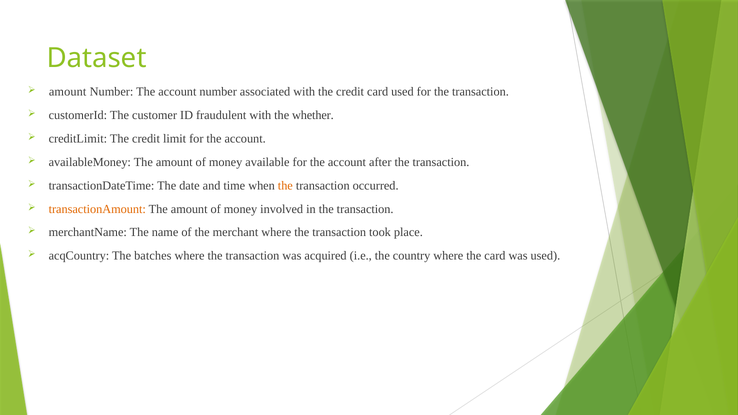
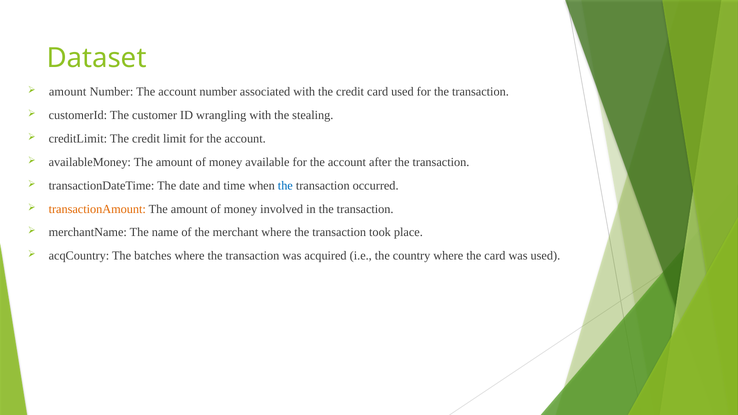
fraudulent: fraudulent -> wrangling (221, 115)
whether: whether -> stealing (313, 115)
the colour: orange -> blue (285, 186)
